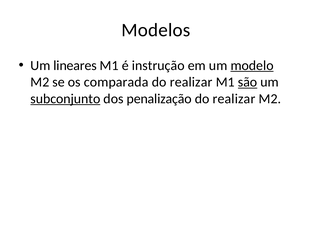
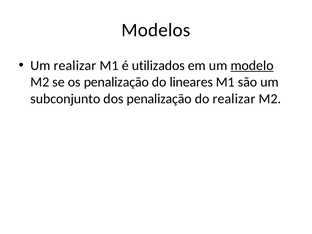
Um lineares: lineares -> realizar (75, 65)
instrução: instrução -> utilizados (158, 65)
os comparada: comparada -> penalização (116, 82)
realizar: realizar -> lineares (191, 82)
são underline: present -> none (248, 82)
subconjunto underline: present -> none (65, 99)
